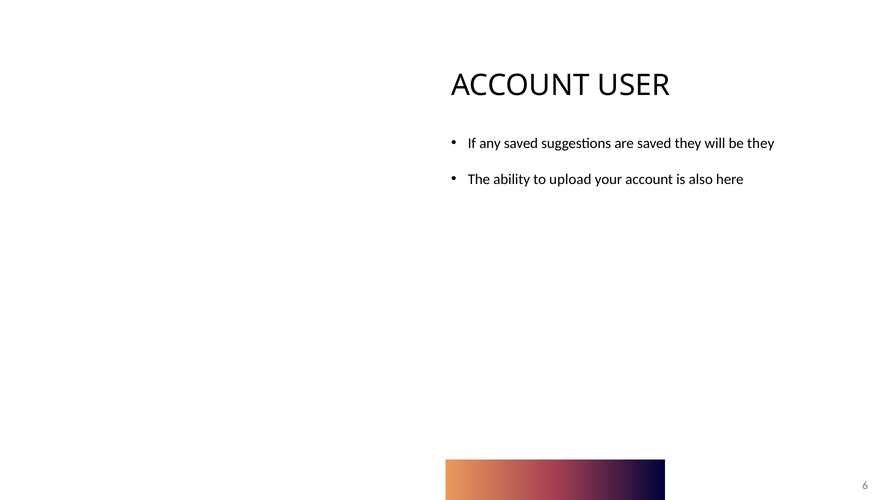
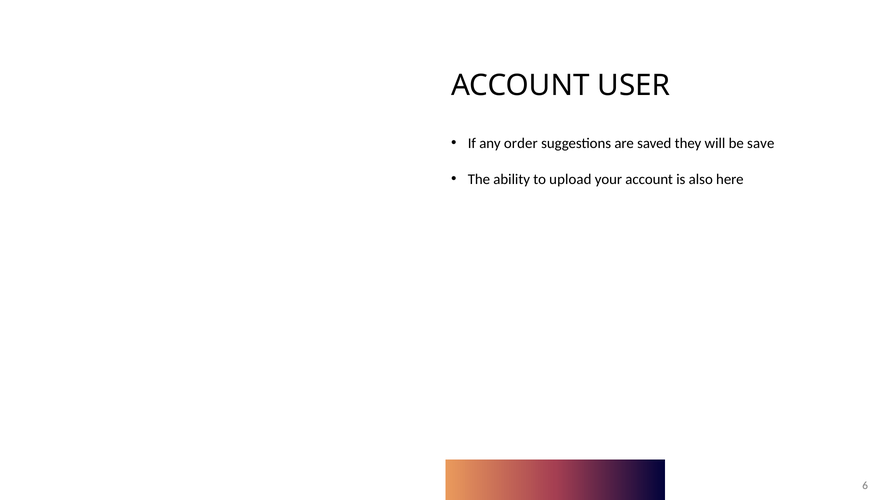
any saved: saved -> order (521, 143)
be they: they -> save (761, 143)
